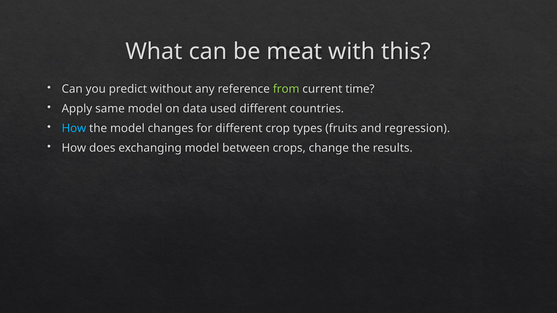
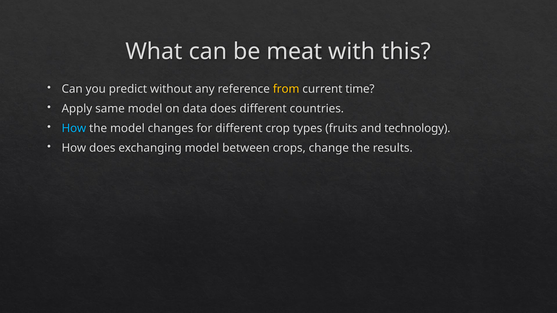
from colour: light green -> yellow (286, 89)
data used: used -> does (223, 109)
regression: regression -> technology (417, 128)
